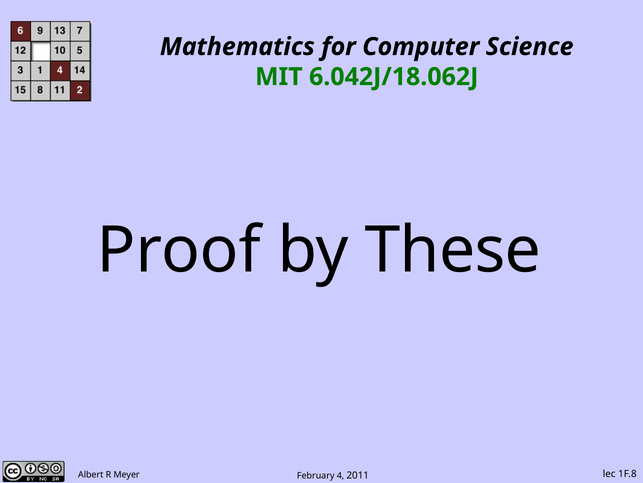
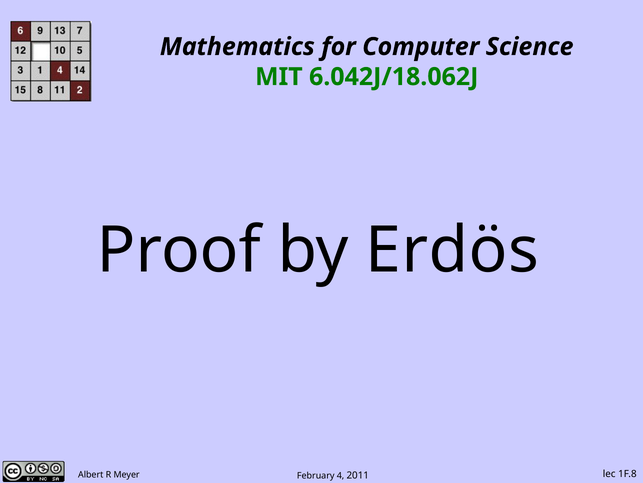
These: These -> Erdös (452, 250)
